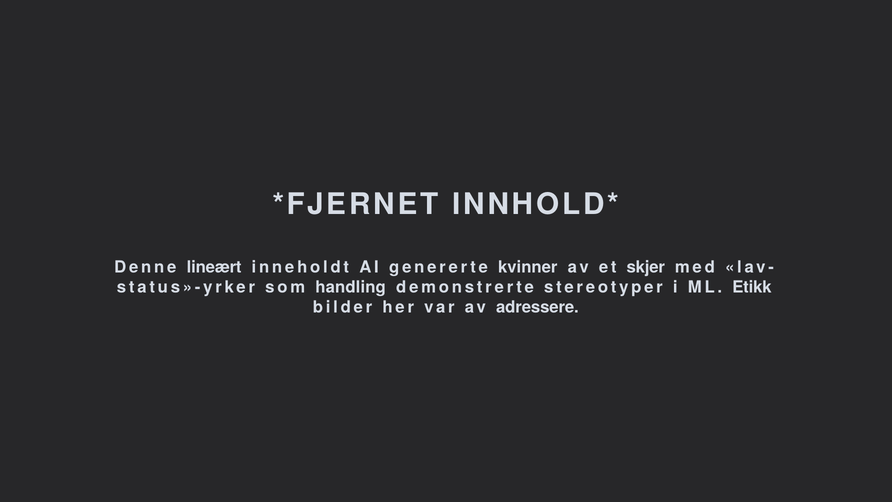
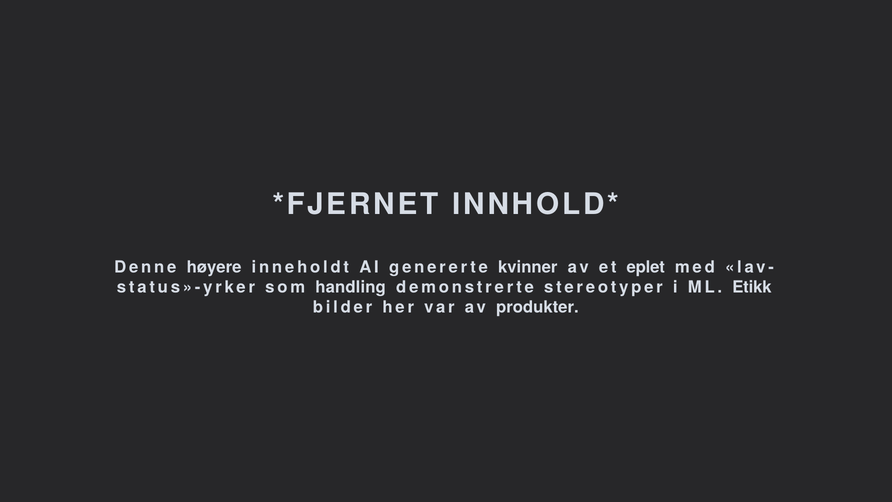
lineært: lineært -> høyere (214, 267)
skjer: skjer -> eplet (646, 267)
adressere: adressere -> produkter (537, 307)
